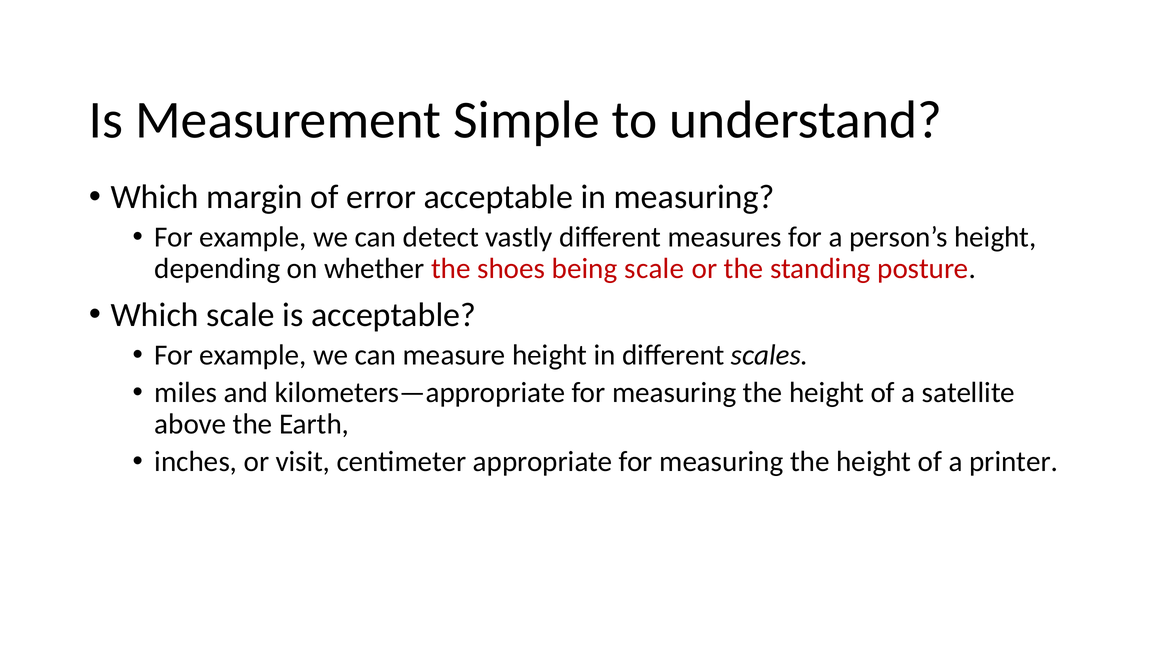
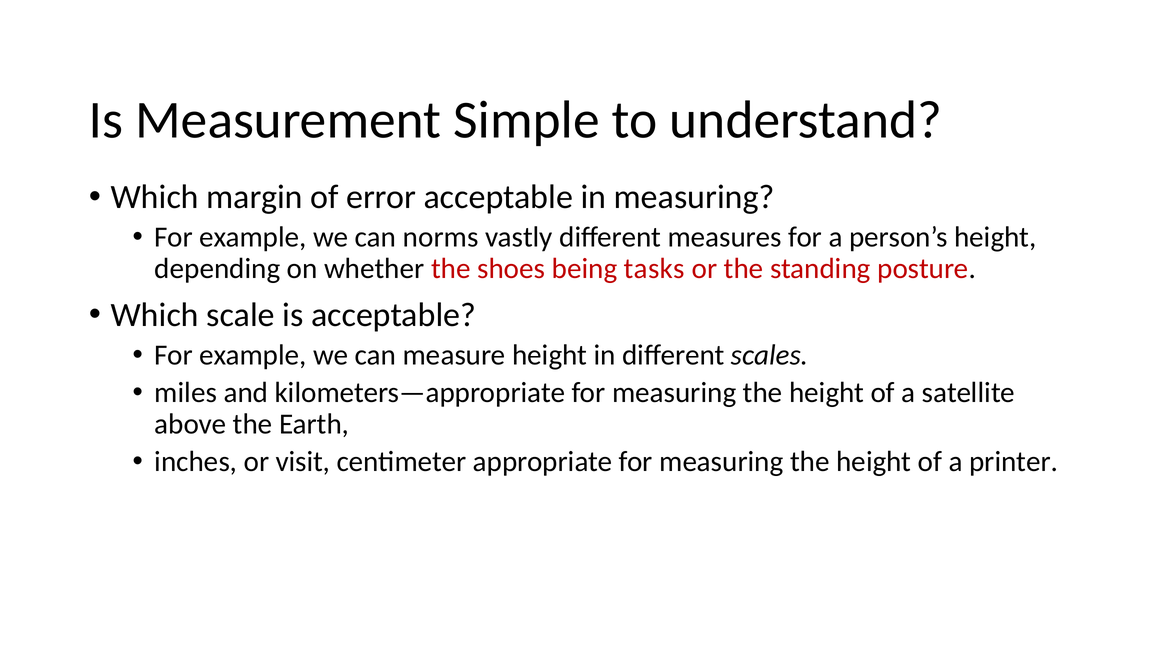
detect: detect -> norms (441, 237)
being scale: scale -> tasks (654, 269)
